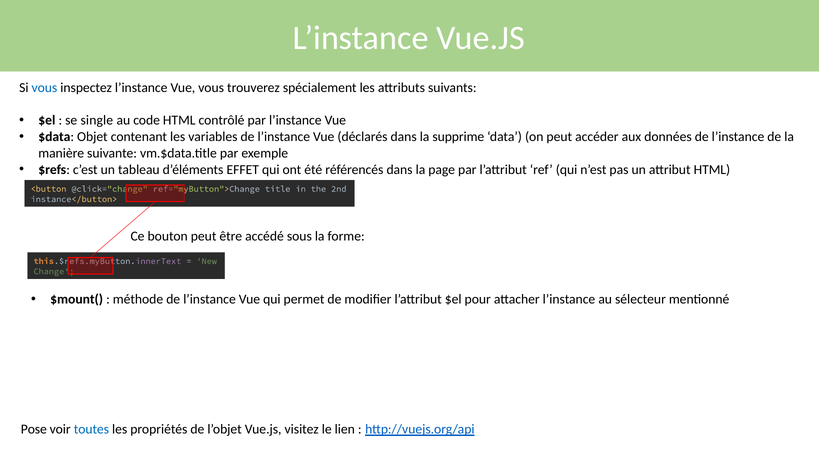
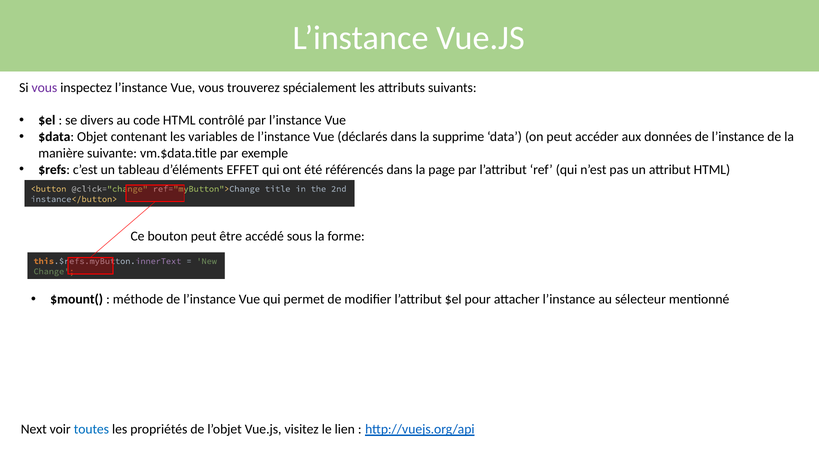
vous colour: blue -> purple (44, 88)
single: single -> divers (97, 120)
Pose: Pose -> Next (34, 429)
